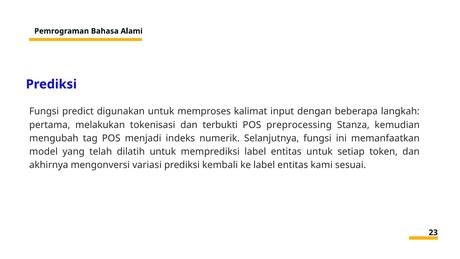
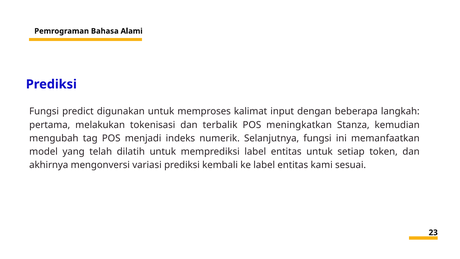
terbukti: terbukti -> terbalik (220, 125)
preprocessing: preprocessing -> meningkatkan (299, 125)
